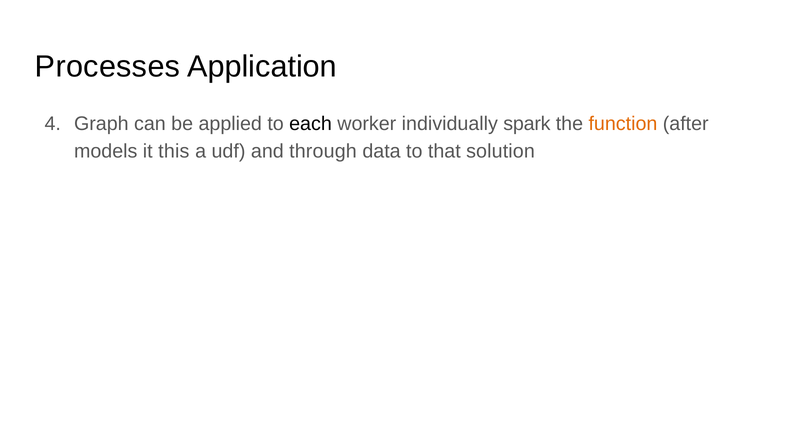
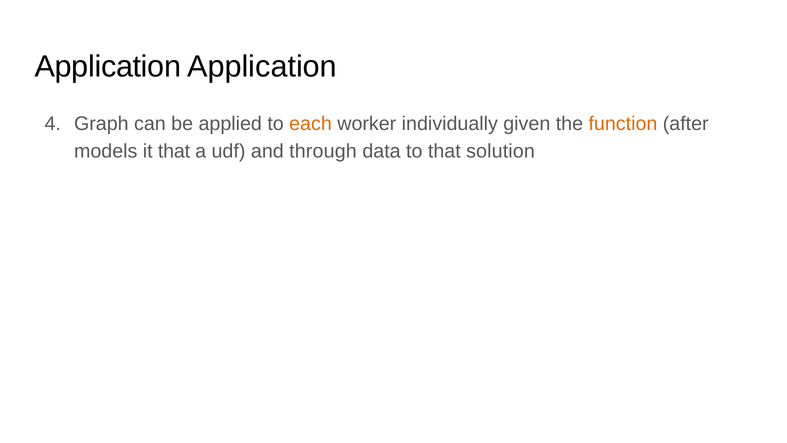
Processes: Processes -> Application (108, 67)
each colour: black -> orange (311, 124)
spark: spark -> given (527, 124)
it this: this -> that (174, 151)
